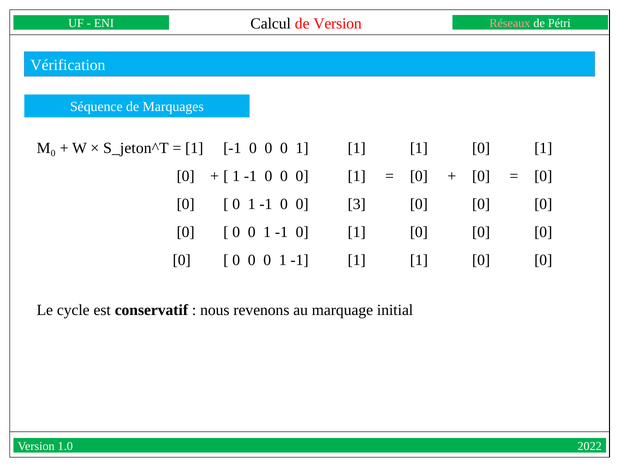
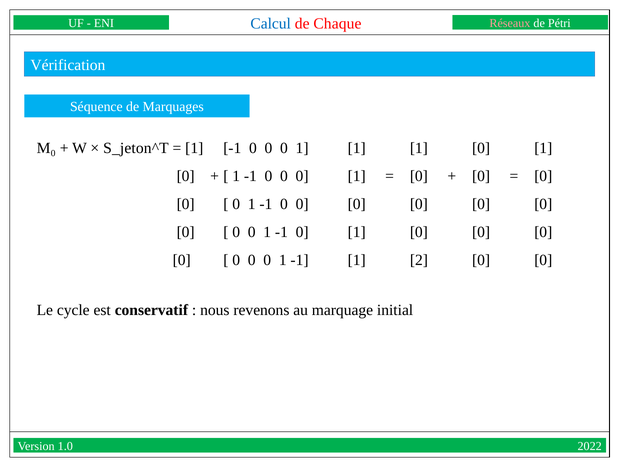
Calcul colour: black -> blue (271, 23)
de Version: Version -> Chaque (337, 23)
3: 3 -> 0 (357, 204)
-1 1 1: 1 -> 2 (419, 260)
